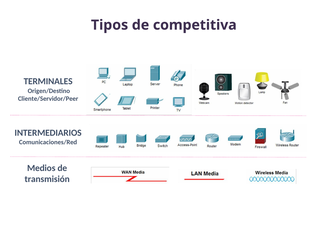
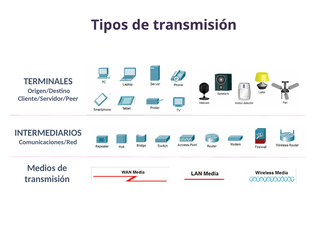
Tipos de competitiva: competitiva -> transmisión (195, 25)
